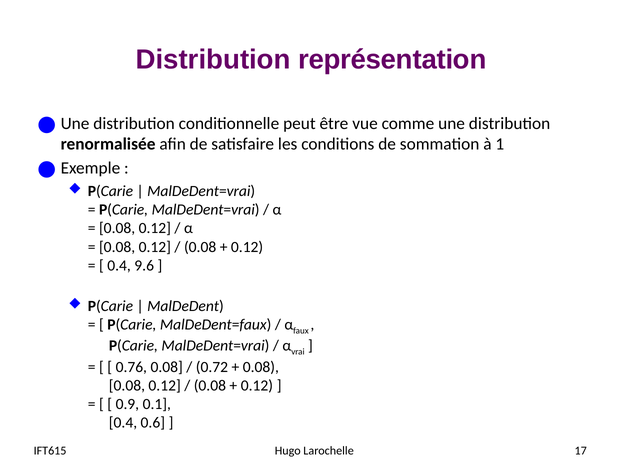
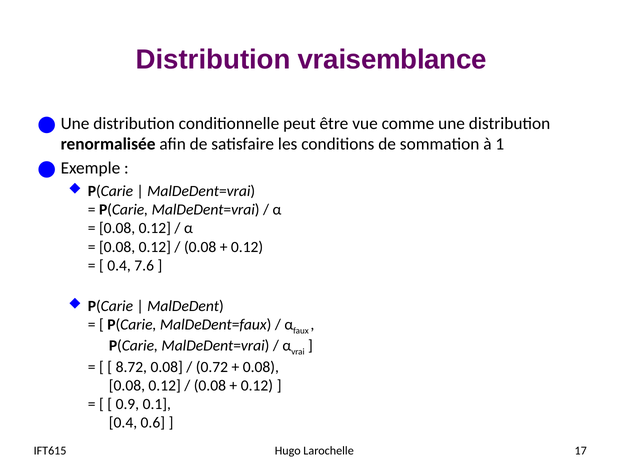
représentation: représentation -> vraisemblance (392, 59)
9.6: 9.6 -> 7.6 (144, 266)
0.76: 0.76 -> 8.72 (131, 367)
